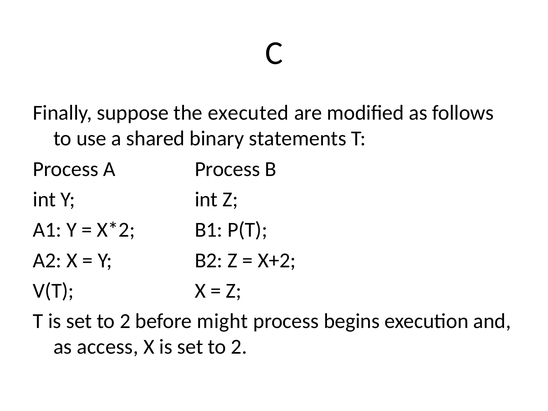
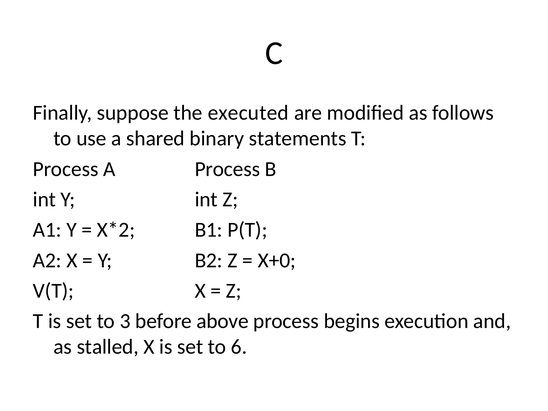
X+2: X+2 -> X+0 (277, 260)
2: 2 -> 3 (125, 321)
might: might -> above (223, 321)
access: access -> stalled (108, 347)
2: 2 -> 6 (239, 347)
